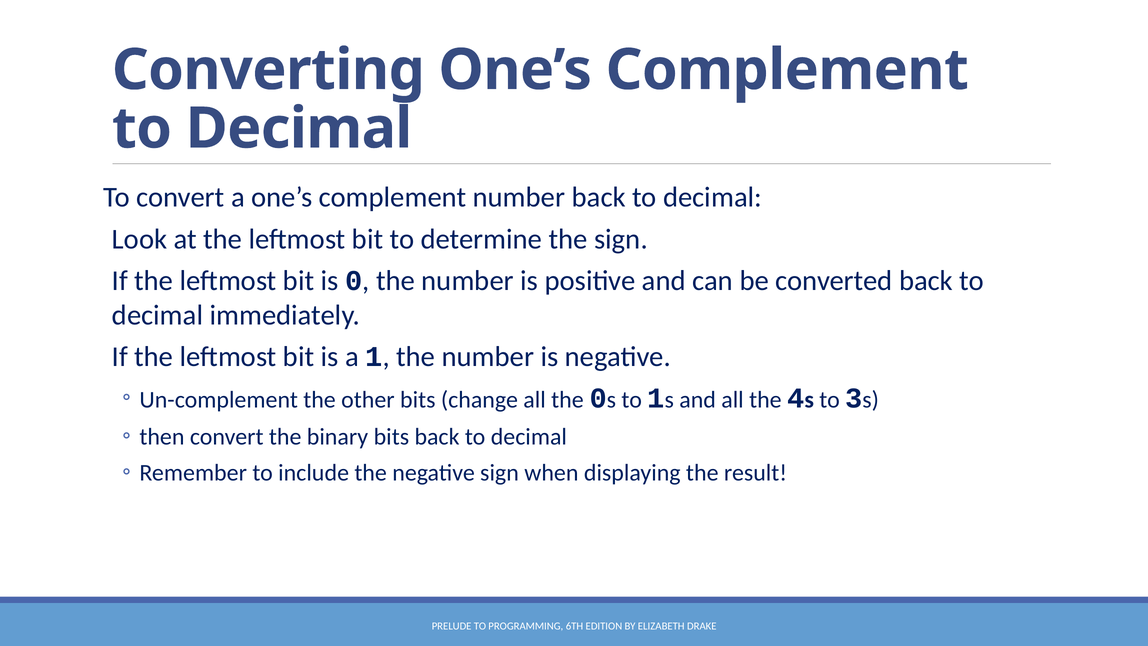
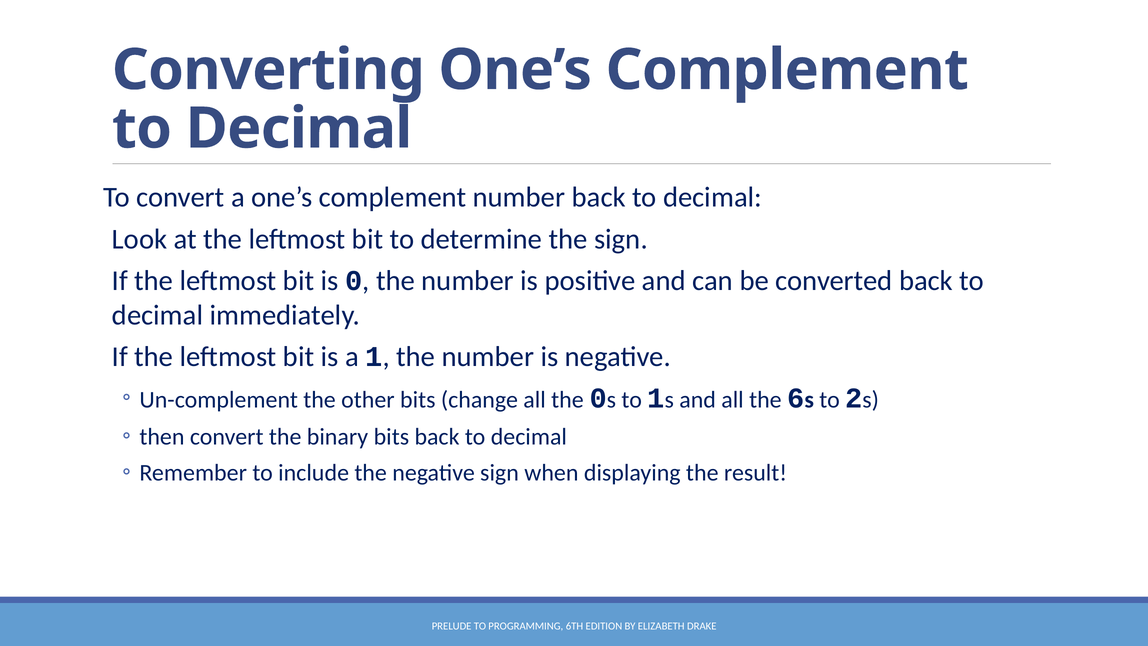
4: 4 -> 6 (796, 398)
3: 3 -> 2 (854, 398)
